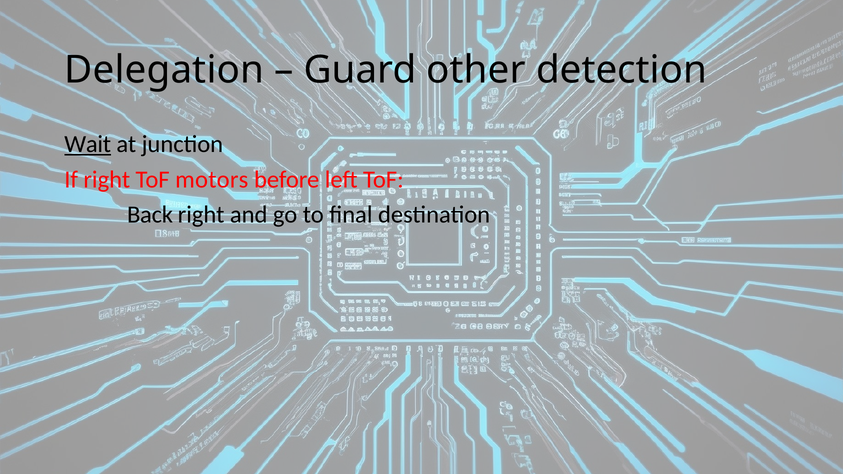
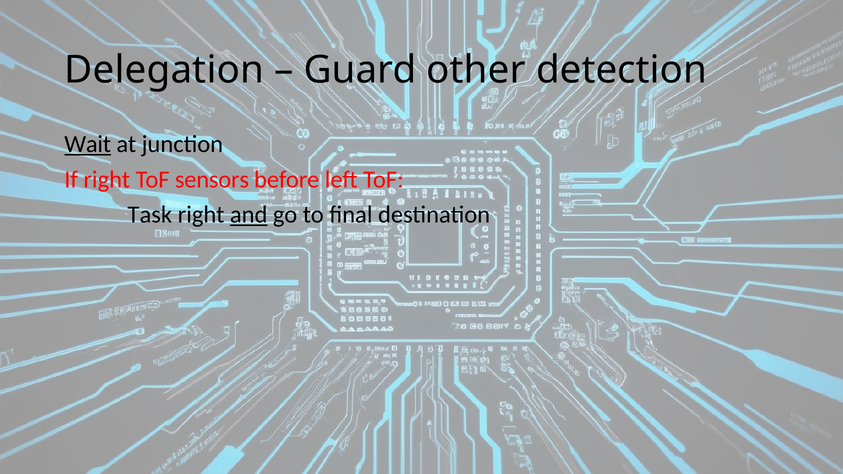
motors: motors -> sensors (212, 180)
Back: Back -> Task (150, 215)
and underline: none -> present (249, 215)
